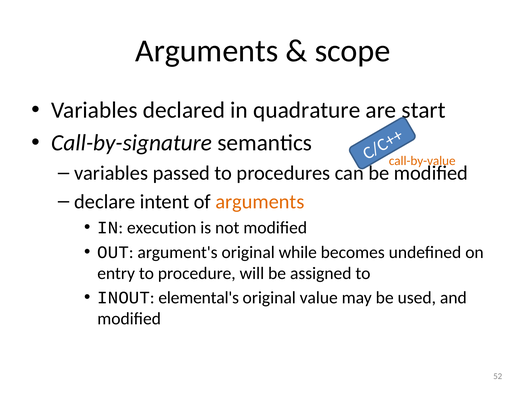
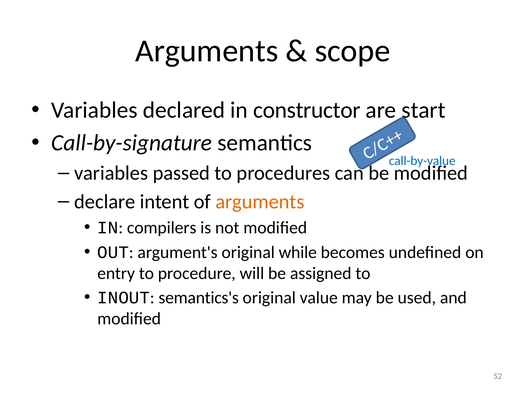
quadrature: quadrature -> constructor (307, 110)
call-by-value colour: orange -> blue (422, 161)
execution: execution -> compilers (162, 228)
elemental's: elemental's -> semantics's (199, 298)
